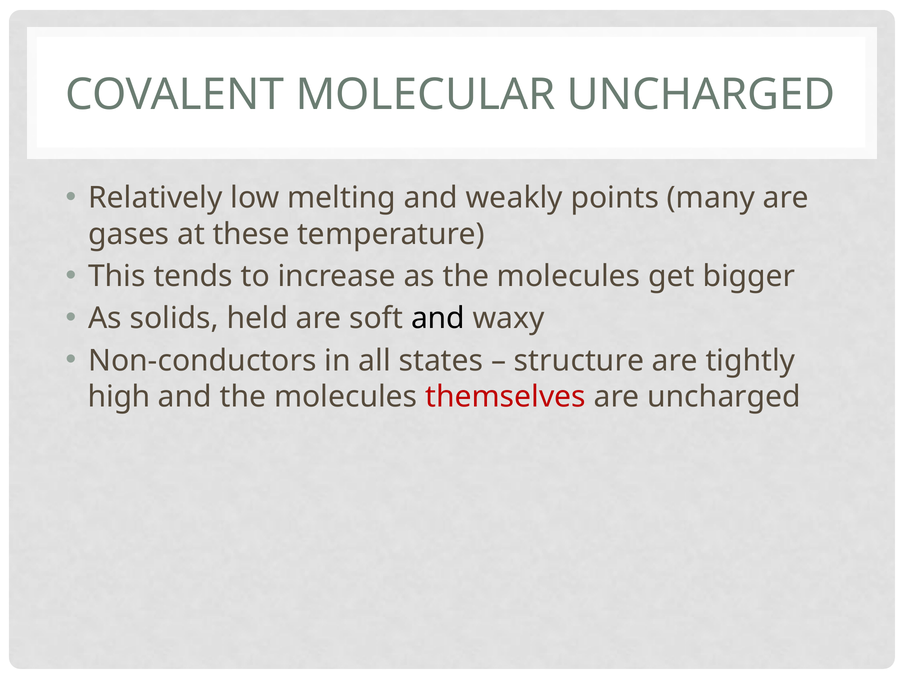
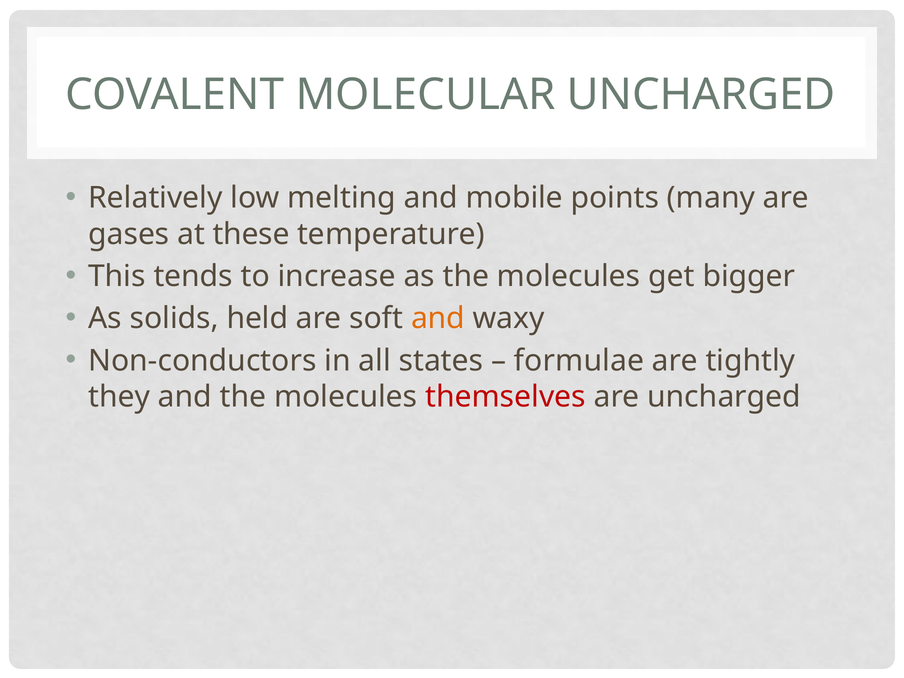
weakly: weakly -> mobile (514, 198)
and colour: black -> orange (438, 318)
structure: structure -> formulae (579, 361)
high: high -> they (119, 397)
